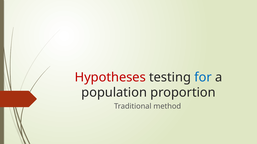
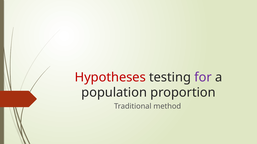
for colour: blue -> purple (203, 78)
